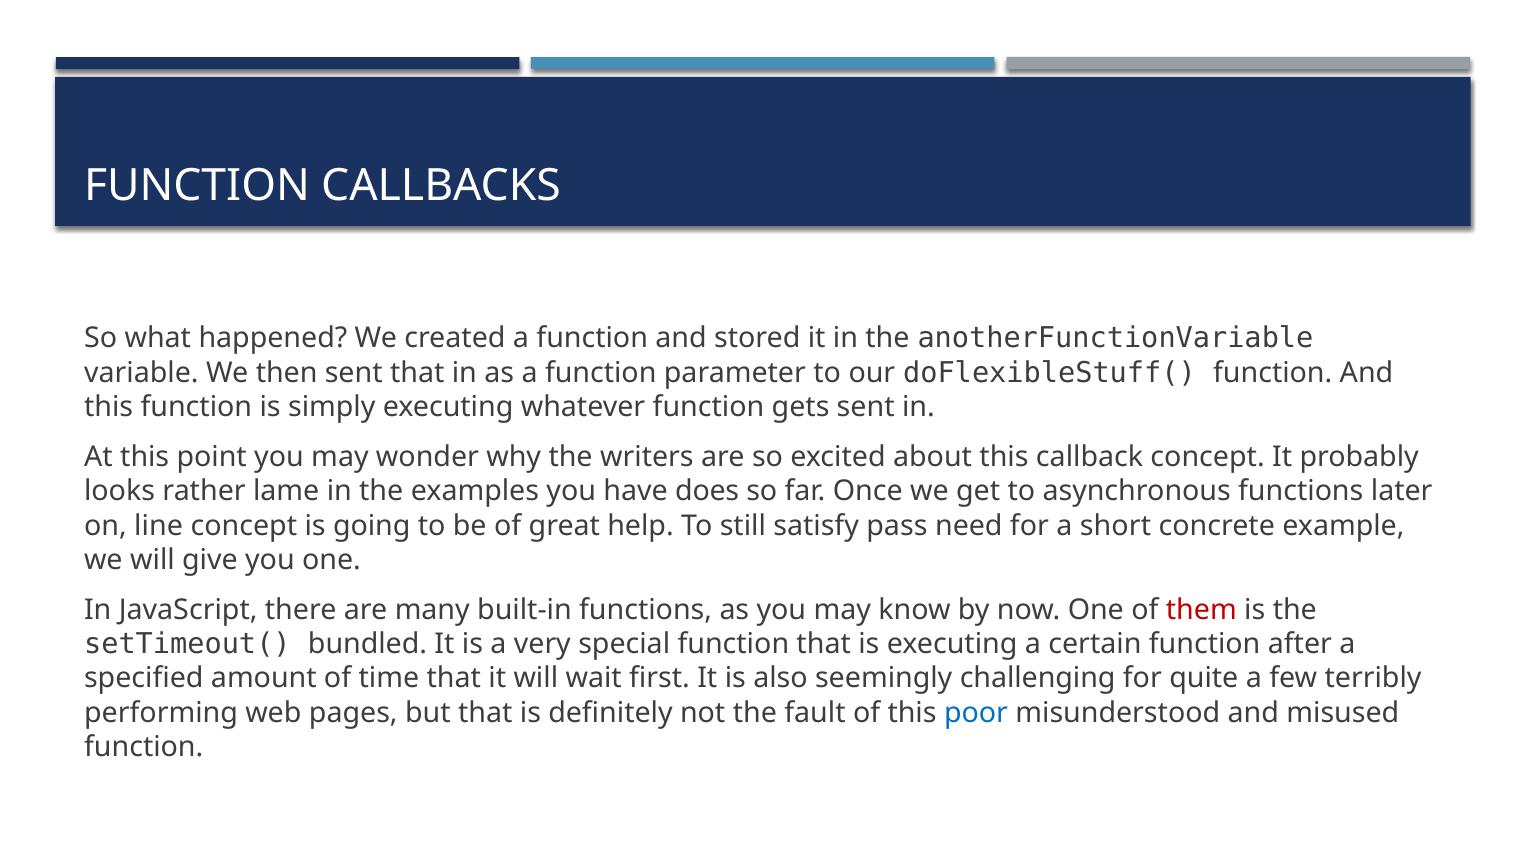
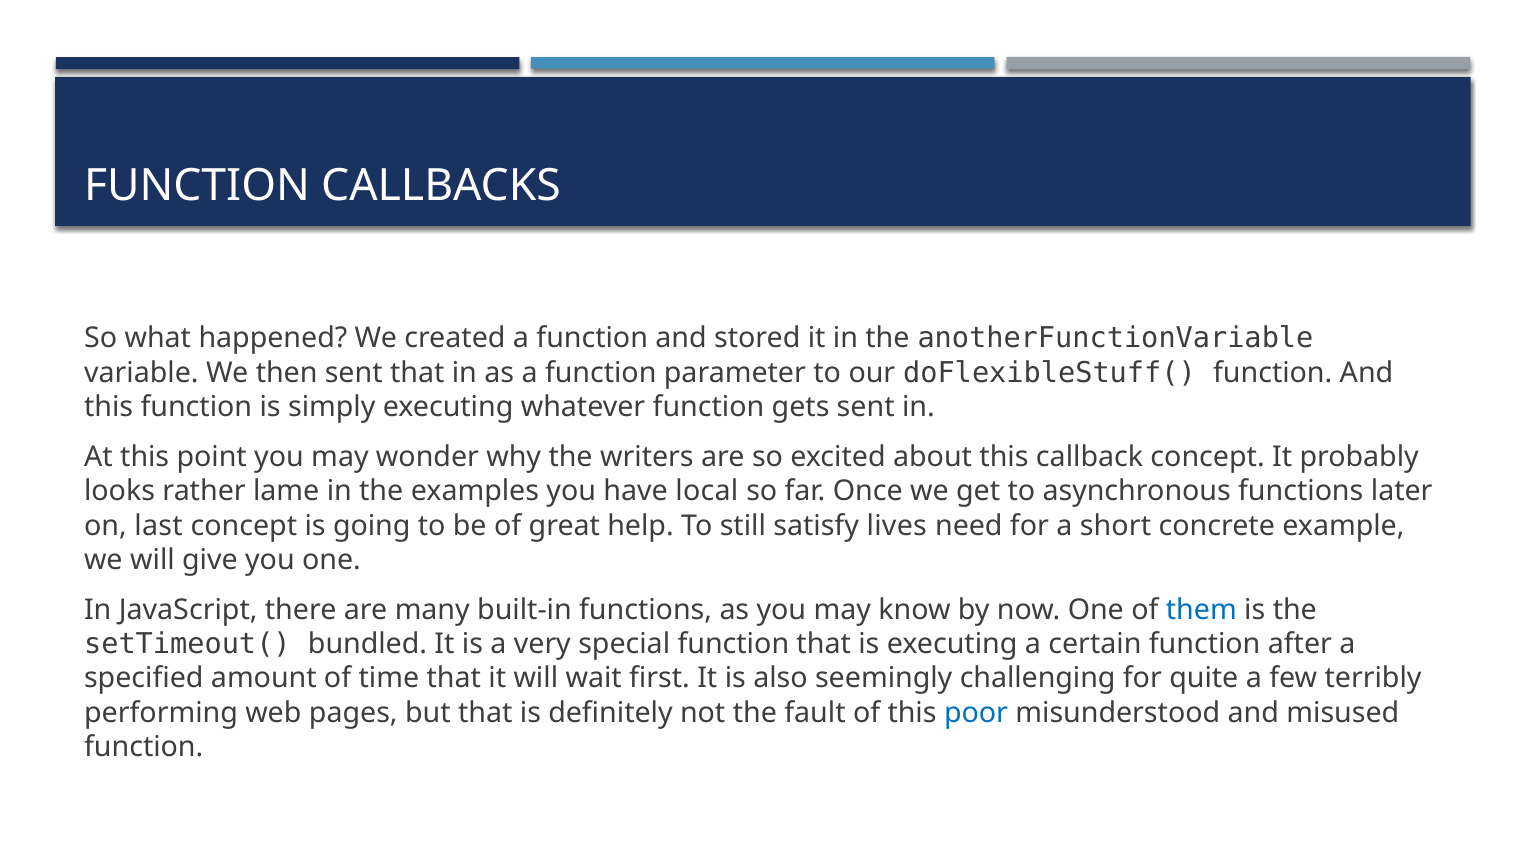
does: does -> local (707, 491)
line: line -> last (159, 525)
pass: pass -> lives (897, 525)
them colour: red -> blue (1201, 609)
